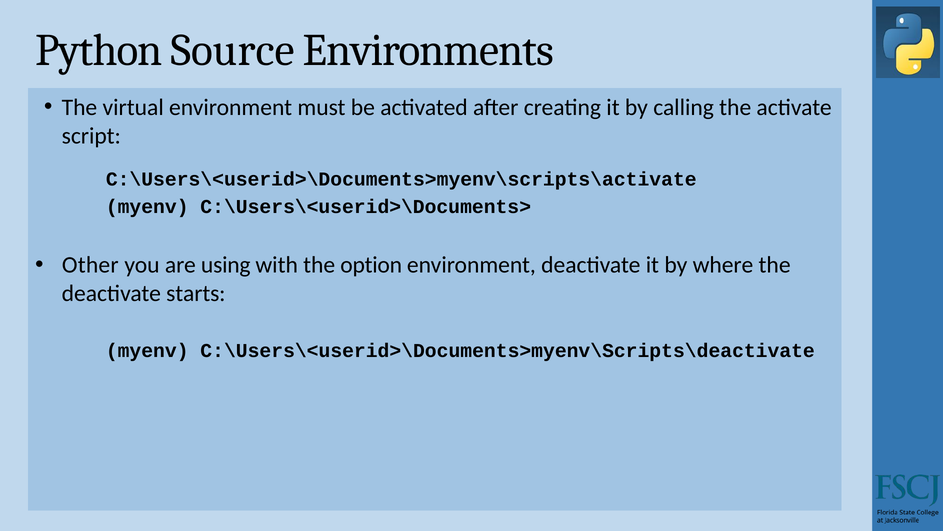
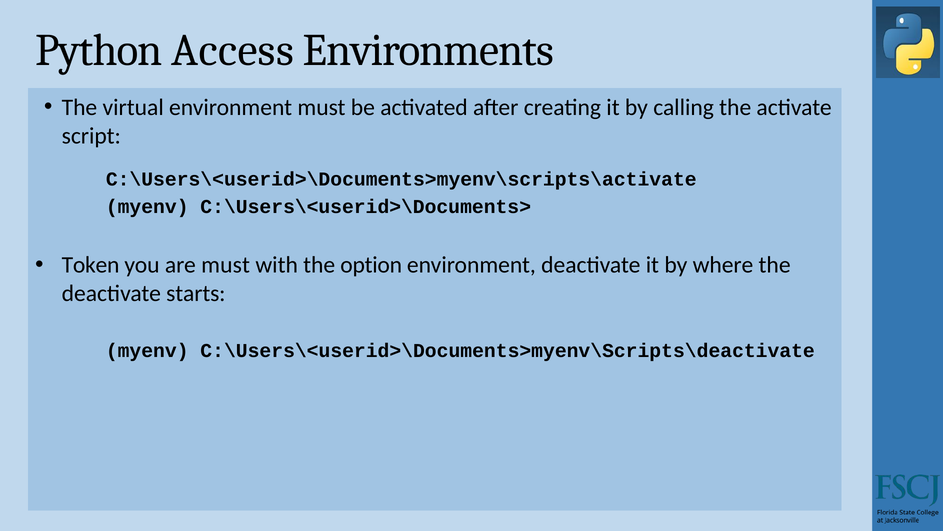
Source: Source -> Access (232, 50)
Other: Other -> Token (91, 265)
are using: using -> must (226, 265)
